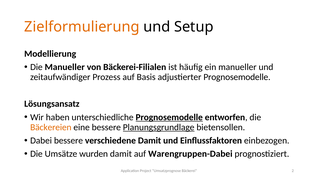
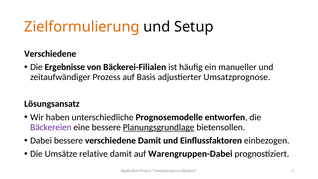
Modellierung: Modellierung -> Verschiedene (50, 54)
Die Manueller: Manueller -> Ergebnisse (65, 67)
adjustierter Prognosemodelle: Prognosemodelle -> Umsatzprognose (237, 77)
Prognosemodelle underline: present -> none (169, 117)
Bäckereien colour: orange -> purple (51, 127)
wurden: wurden -> relative (94, 154)
